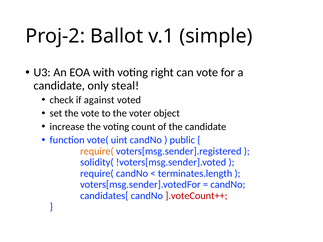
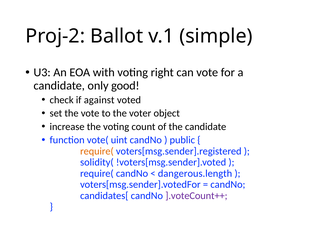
steal: steal -> good (125, 86)
terminates.length: terminates.length -> dangerous.length (195, 174)
].voteCount++ colour: red -> purple (196, 196)
